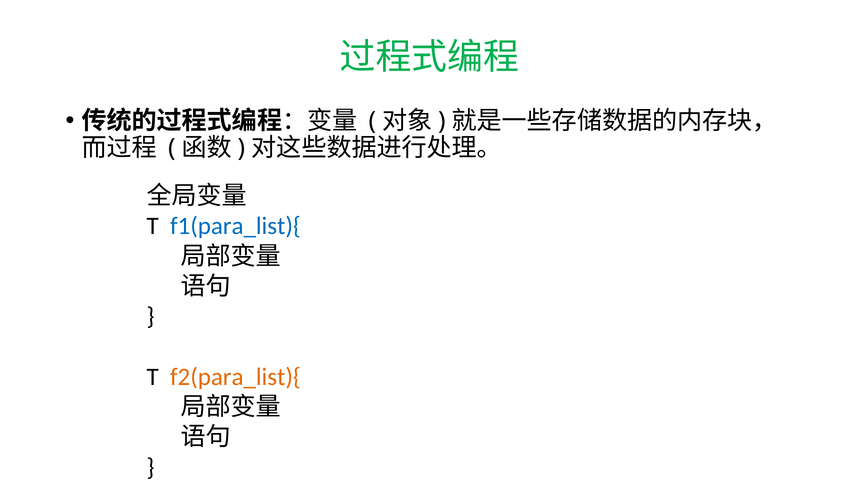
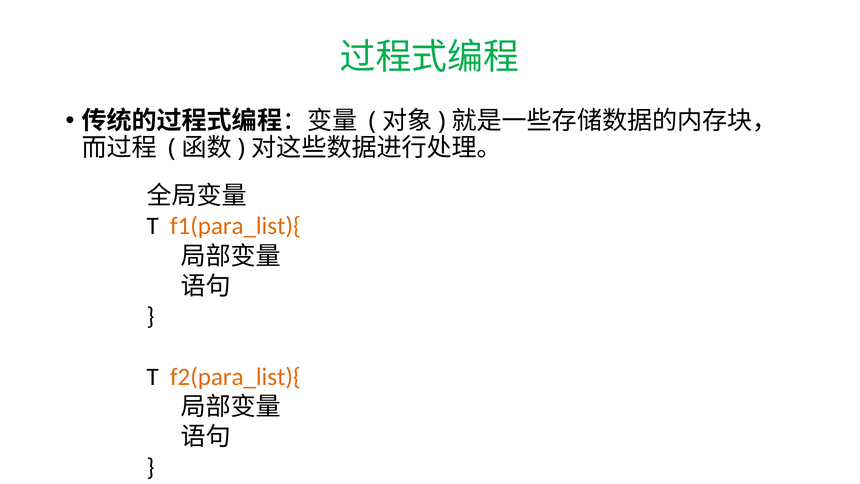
f1(para_list){ colour: blue -> orange (235, 226)
